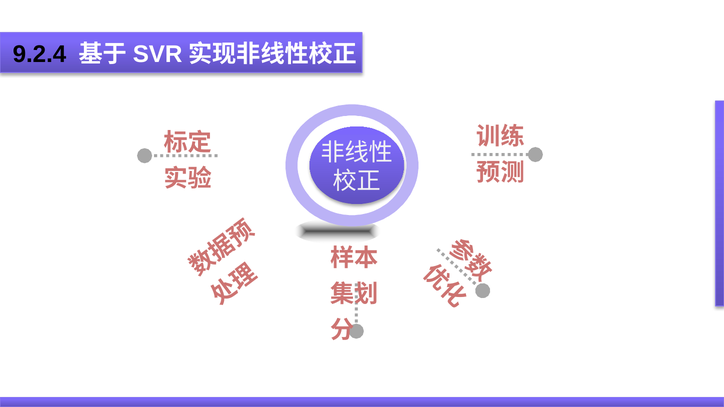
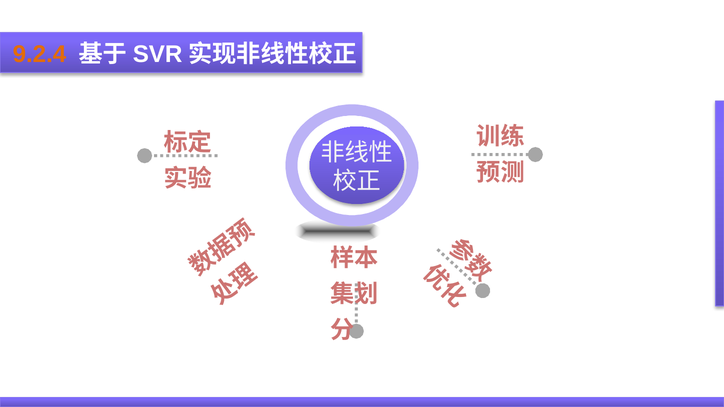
9.2.4 colour: black -> orange (39, 54)
